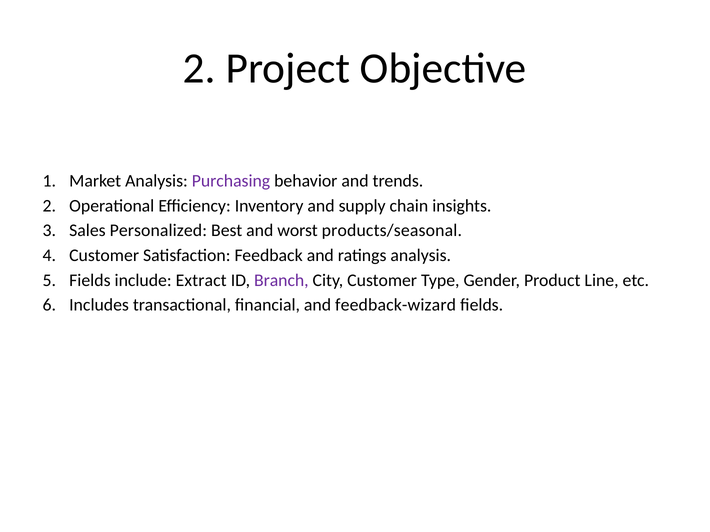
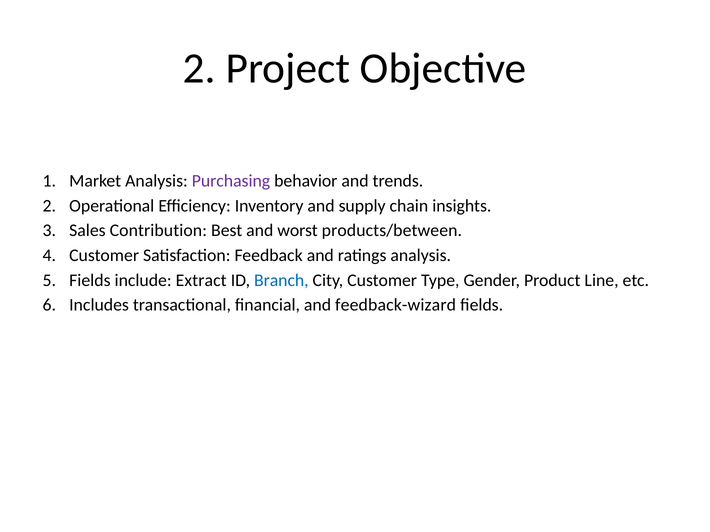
Personalized: Personalized -> Contribution (158, 231)
products/seasonal: products/seasonal -> products/between (392, 231)
Branch colour: purple -> blue (281, 281)
